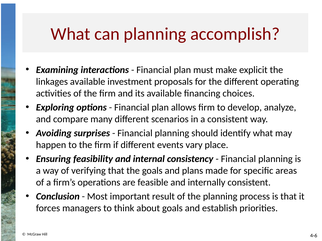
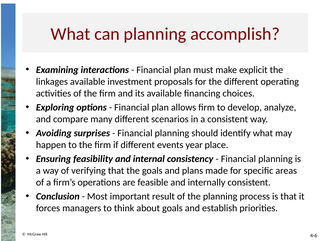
vary: vary -> year (194, 145)
